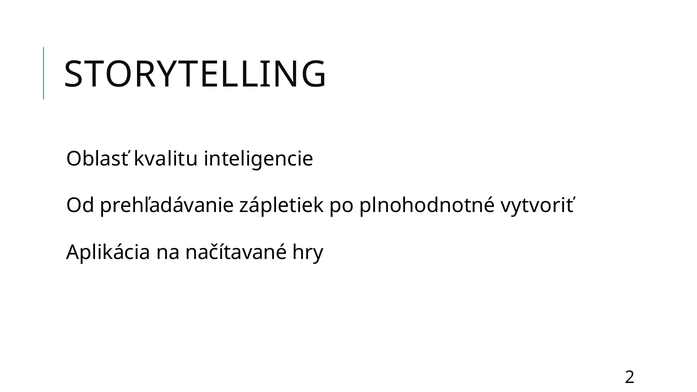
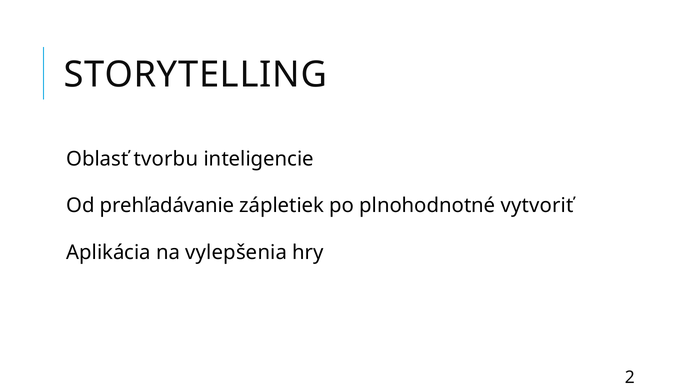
kvalitu: kvalitu -> tvorbu (166, 159)
načítavané: načítavané -> vylepšenia (236, 252)
